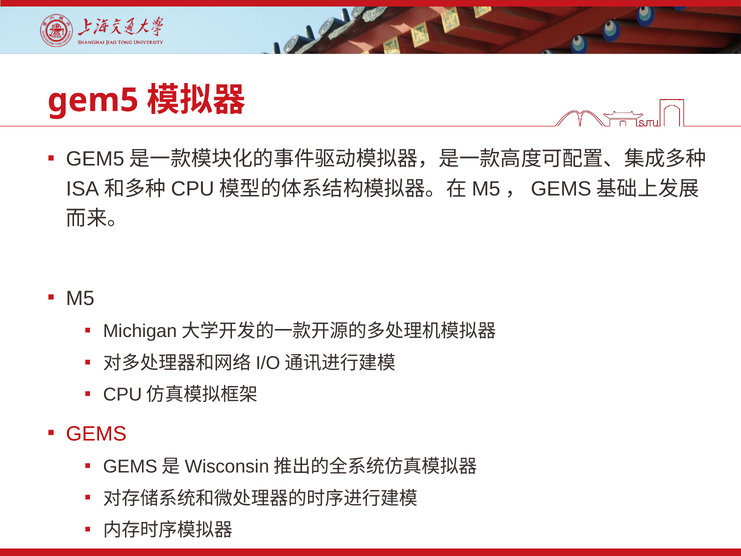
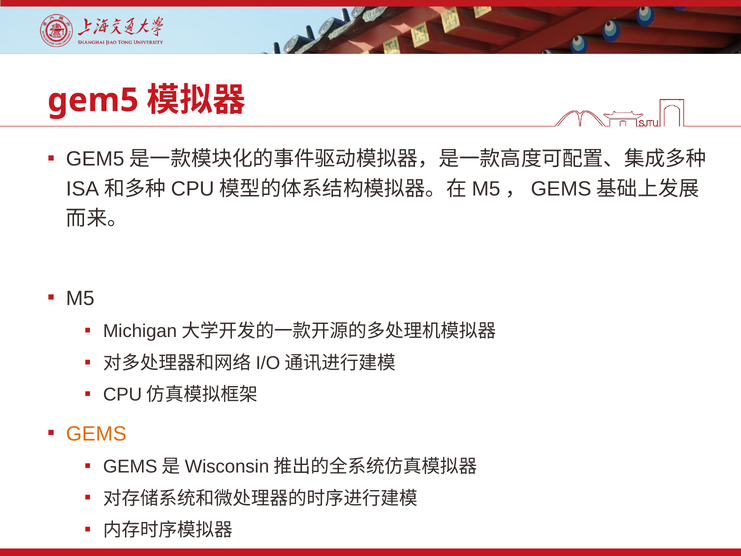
GEMS colour: red -> orange (96, 434)
